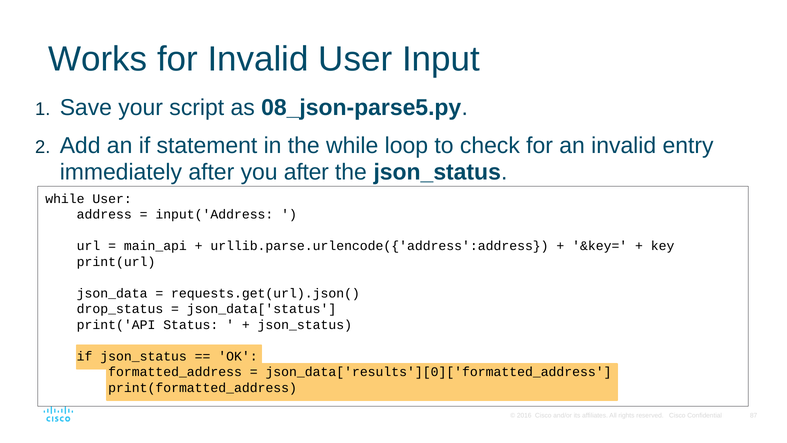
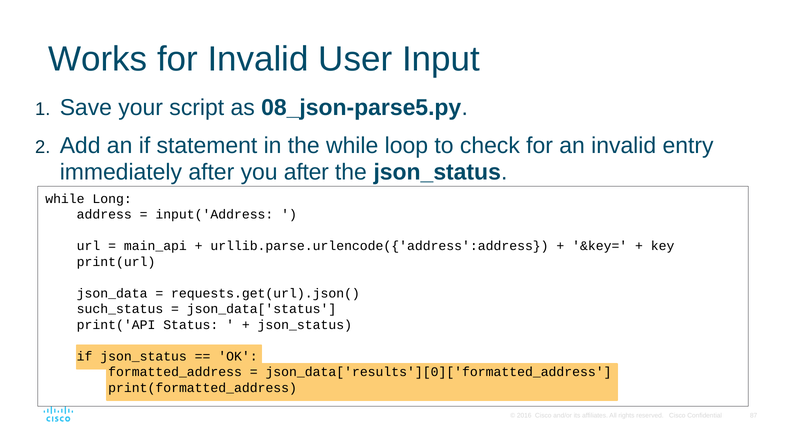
while User: User -> Long (112, 199)
drop_status: drop_status -> such_status (120, 309)
